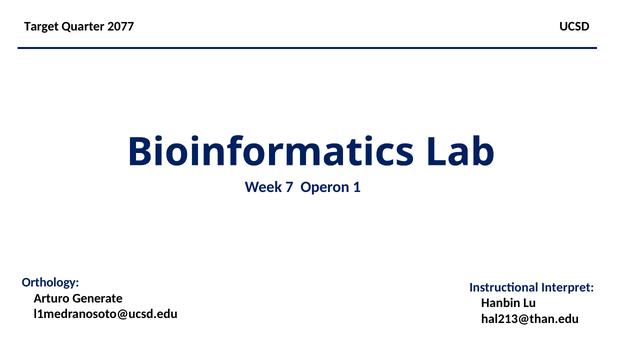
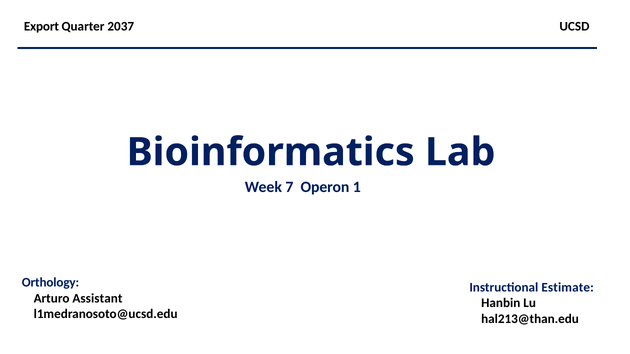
Target: Target -> Export (41, 26)
2077: 2077 -> 2037 (121, 26)
Interpret: Interpret -> Estimate (568, 288)
Generate: Generate -> Assistant (97, 299)
